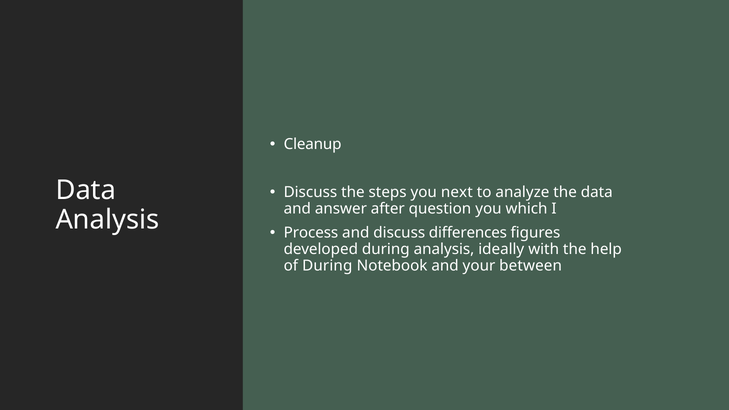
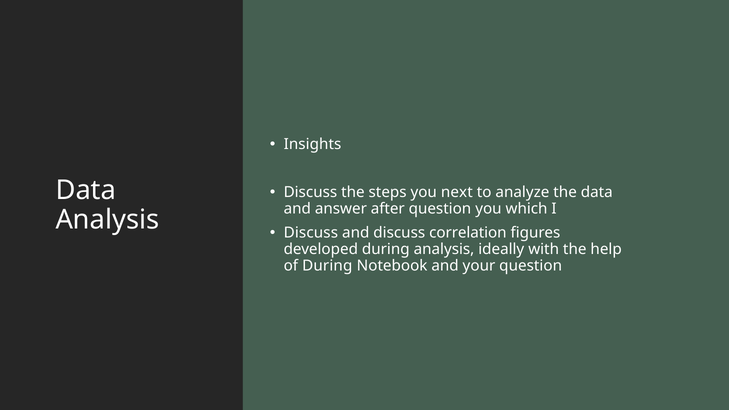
Cleanup: Cleanup -> Insights (313, 144)
Process: Process -> Discuss (311, 233)
differences: differences -> correlation (468, 233)
your between: between -> question (531, 266)
